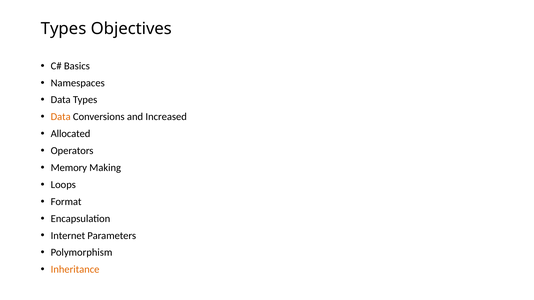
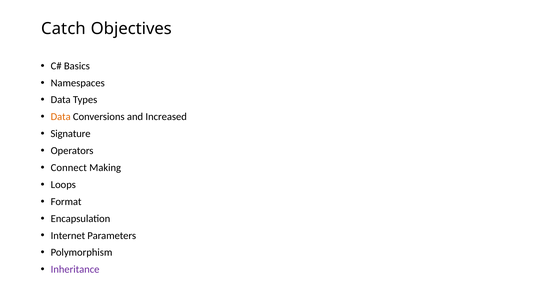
Types: Types -> Catch (63, 29)
Allocated: Allocated -> Signature (71, 134)
Memory: Memory -> Connect (69, 168)
Inheritance colour: orange -> purple (75, 270)
